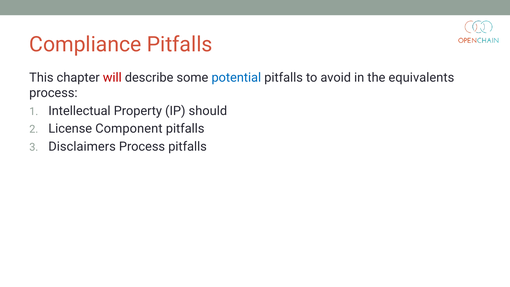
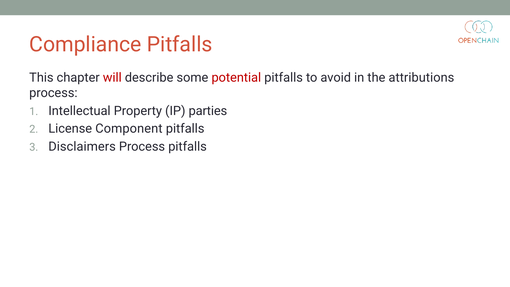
potential colour: blue -> red (236, 78)
equivalents: equivalents -> attributions (421, 78)
should: should -> parties (208, 111)
